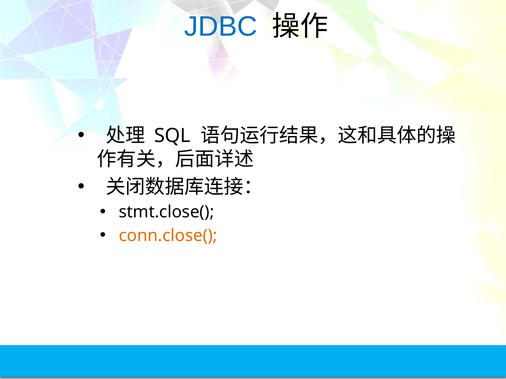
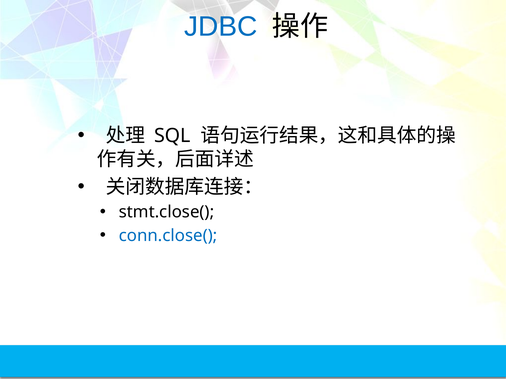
conn.close( colour: orange -> blue (168, 236)
